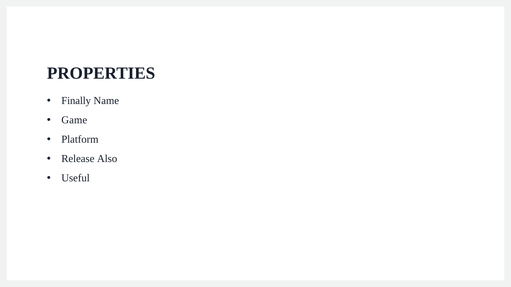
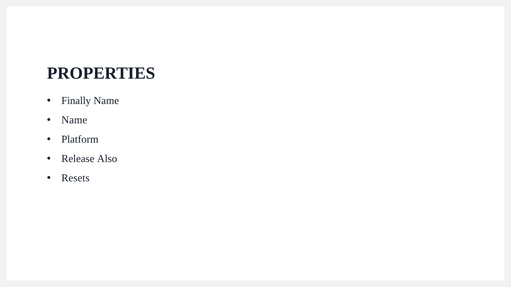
Game: Game -> Name (74, 120)
Useful: Useful -> Resets (75, 178)
